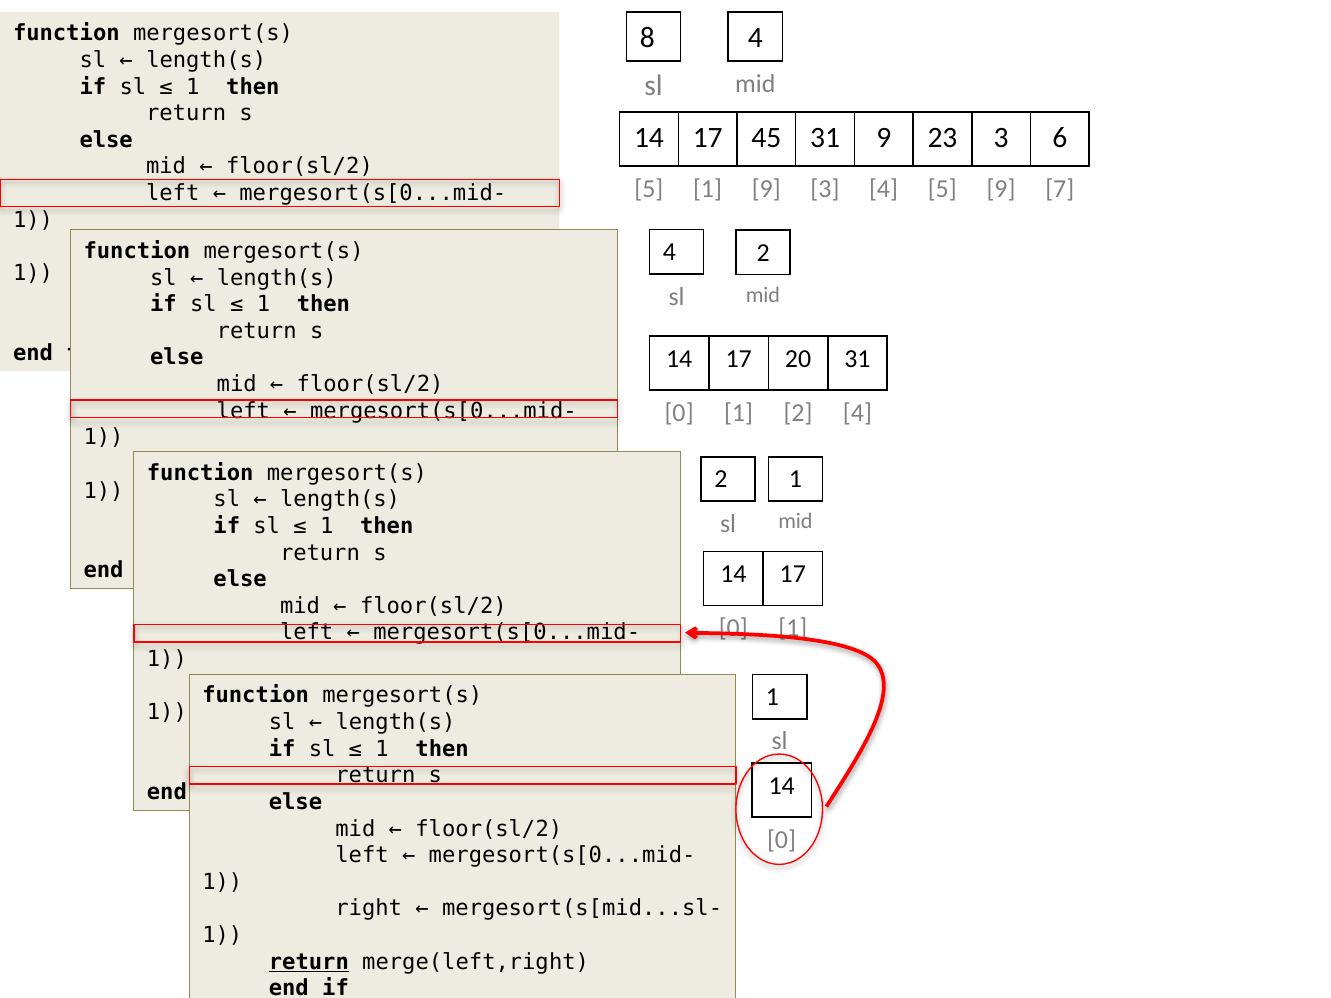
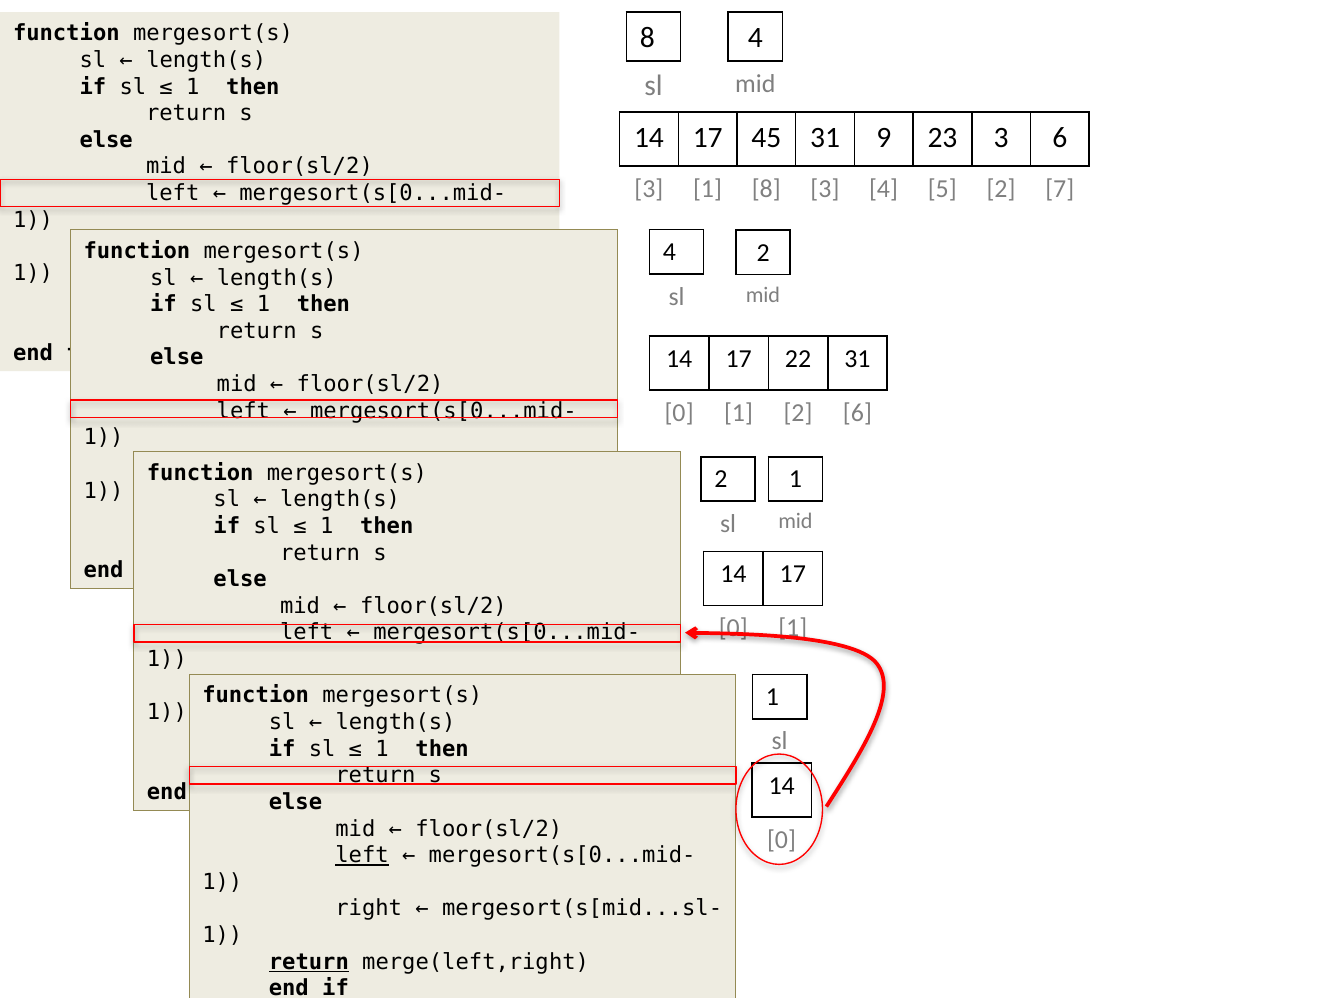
5: 5 -> 3 (649, 189)
1 9: 9 -> 8 (766, 189)
5 9: 9 -> 2 (1001, 189)
20: 20 -> 22 (798, 359)
2 4: 4 -> 6 (857, 413)
left underline: none -> present (362, 856)
